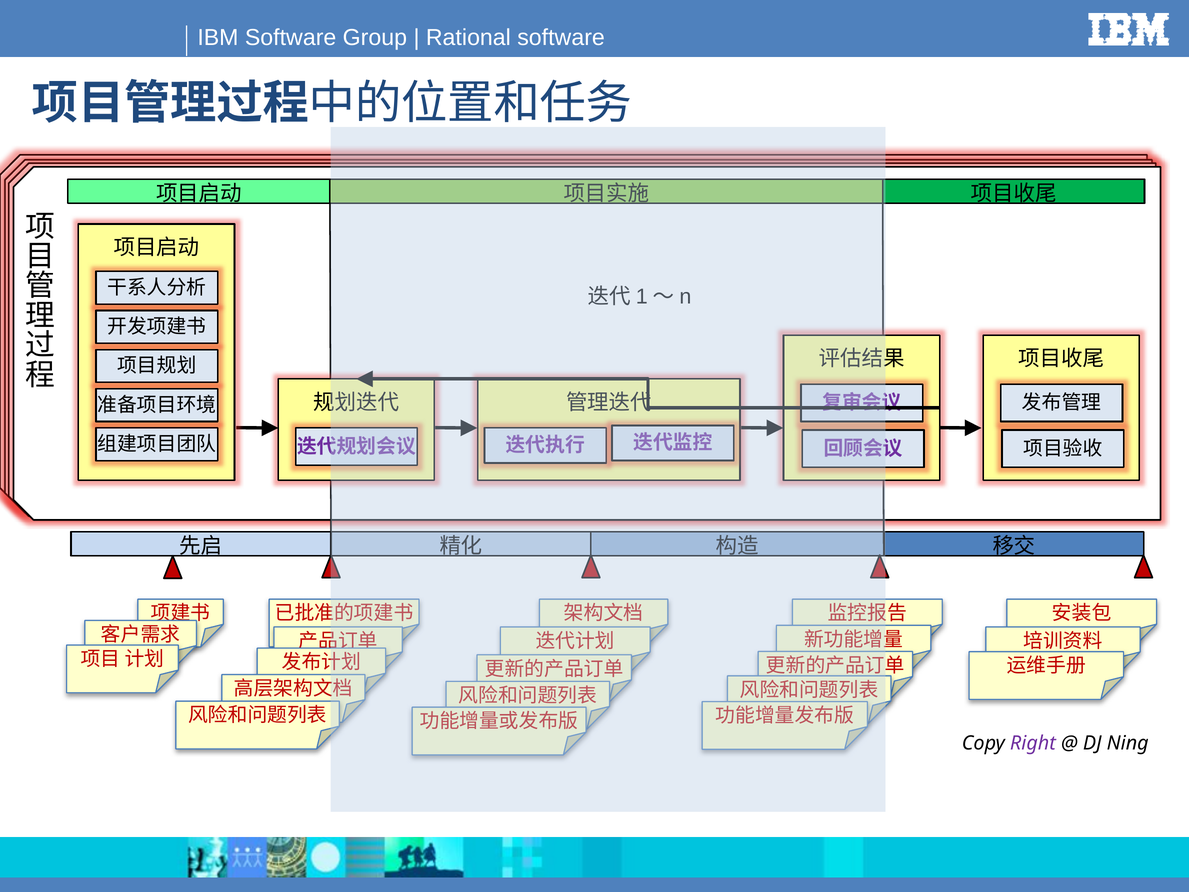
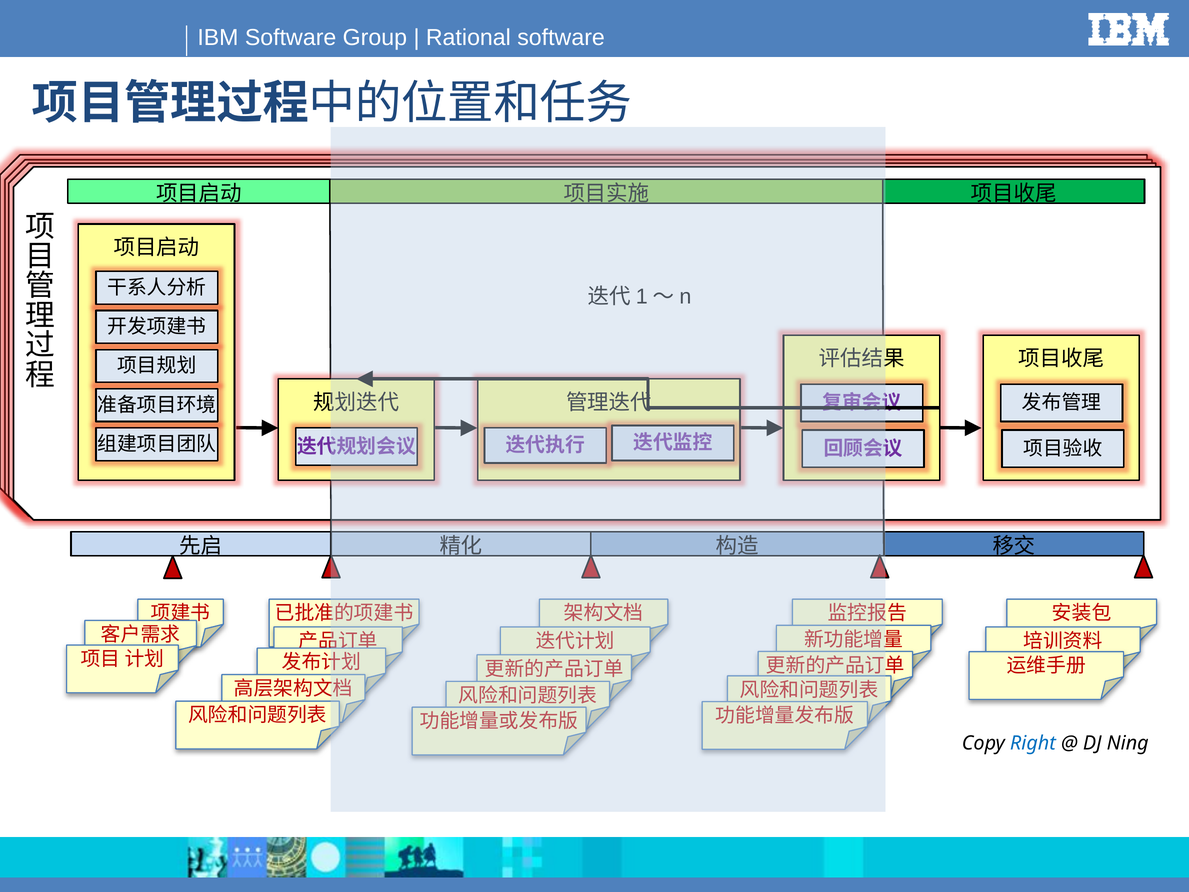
Right colour: purple -> blue (1033, 743)
